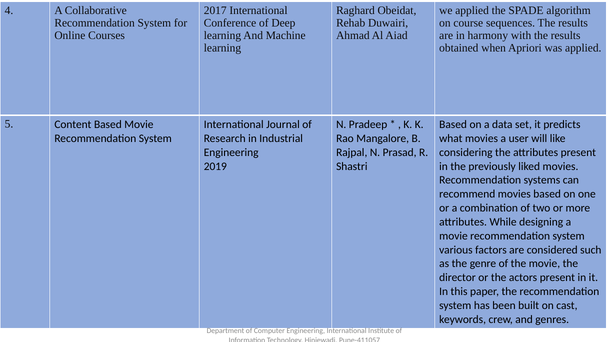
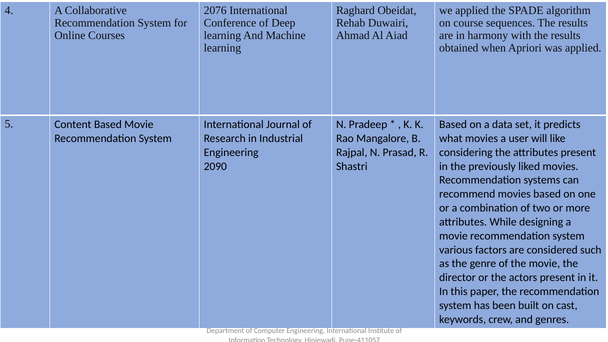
2017: 2017 -> 2076 (215, 10)
2019: 2019 -> 2090 (215, 166)
